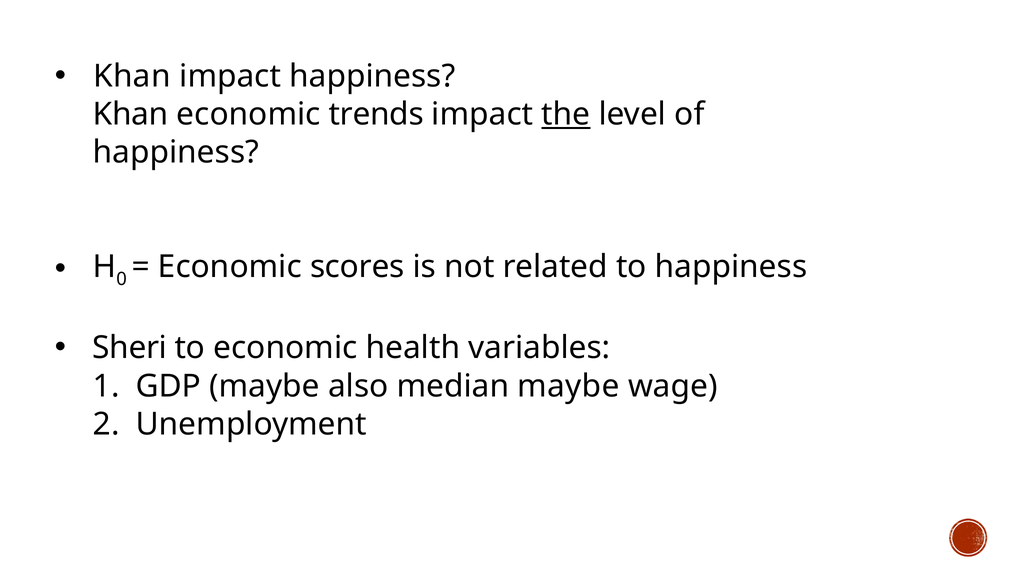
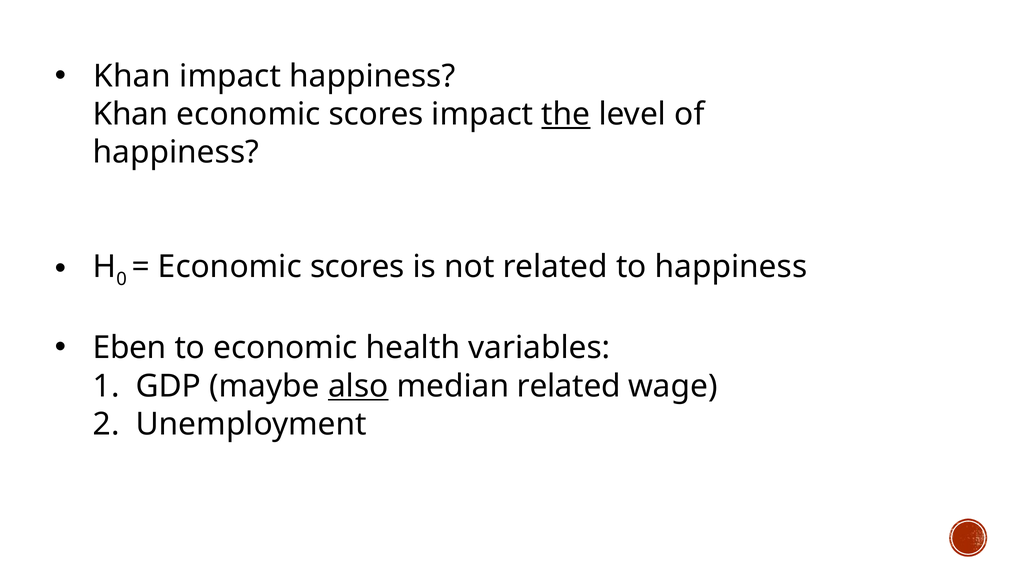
trends: trends -> scores (376, 114)
Sheri: Sheri -> Eben (130, 348)
also underline: none -> present (358, 386)
median maybe: maybe -> related (569, 386)
